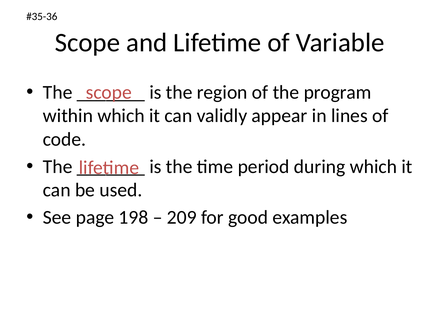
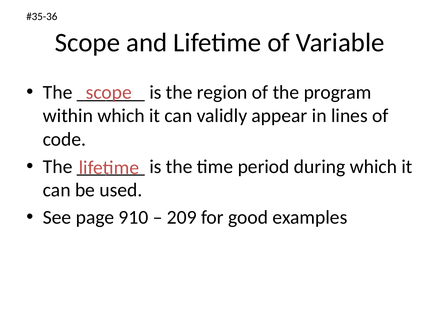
198: 198 -> 910 (133, 217)
